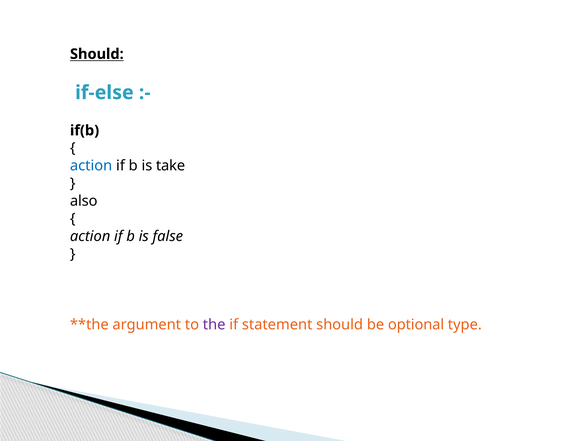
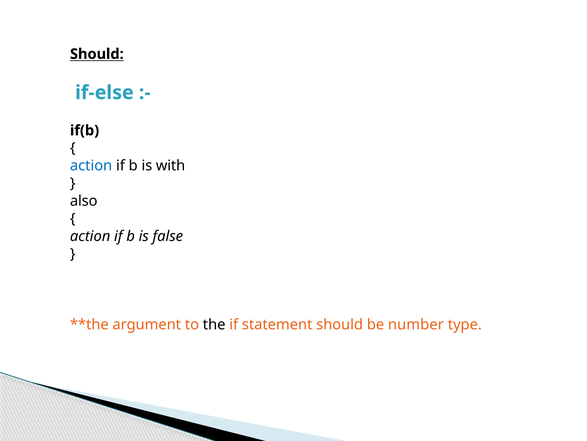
take: take -> with (171, 166)
the colour: purple -> black (214, 324)
optional: optional -> number (416, 324)
